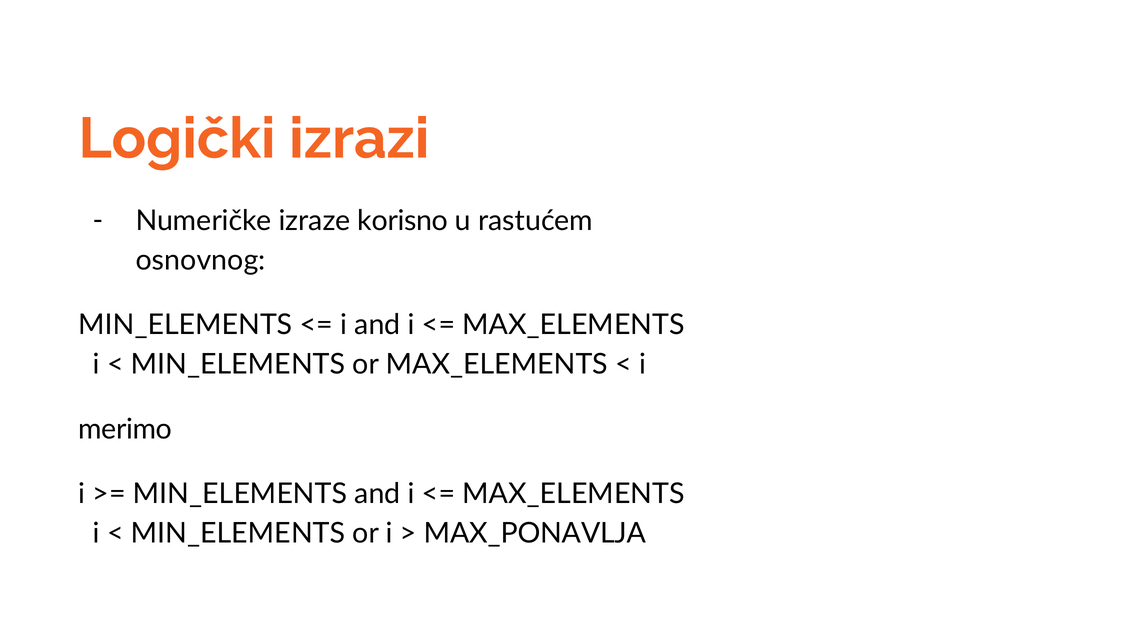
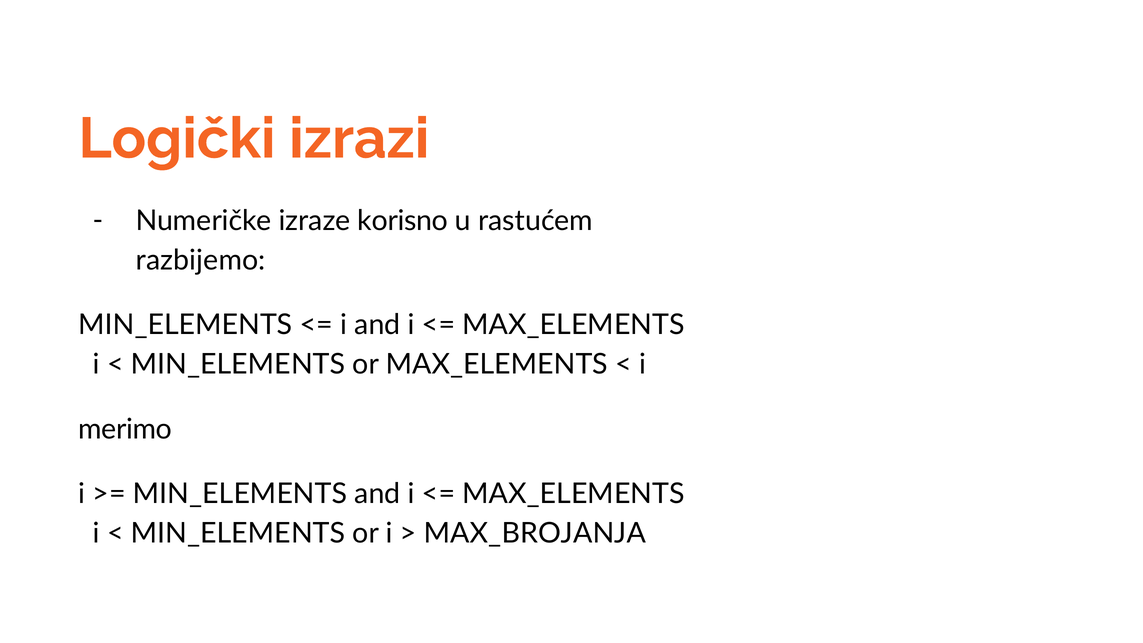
osnovnog: osnovnog -> razbijemo (201, 260)
MAX_PONAVLJA: MAX_PONAVLJA -> MAX_BROJANJA (535, 533)
